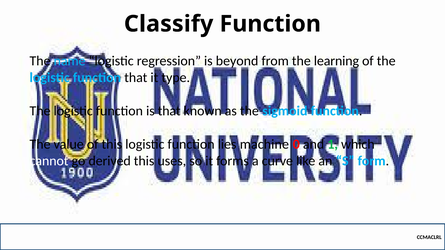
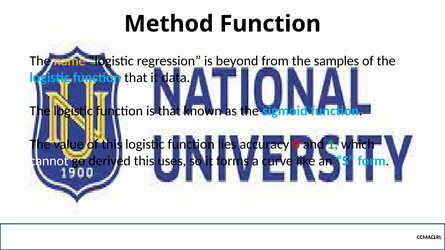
Classify: Classify -> Method (169, 24)
name colour: light blue -> yellow (70, 61)
learning: learning -> samples (336, 61)
type: type -> data (176, 78)
machine: machine -> accuracy (264, 144)
